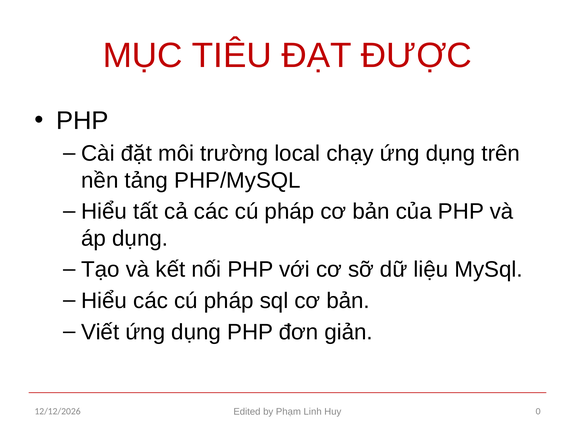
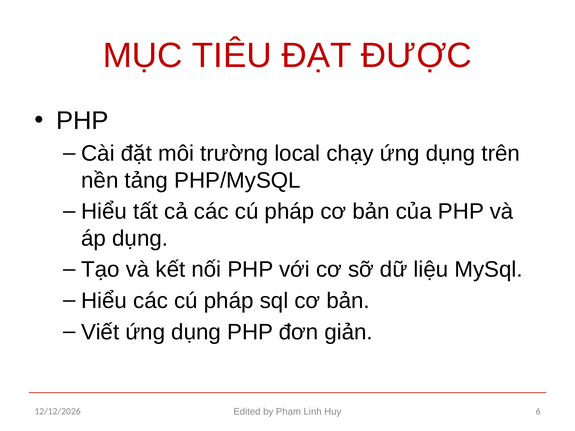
0: 0 -> 6 (538, 412)
